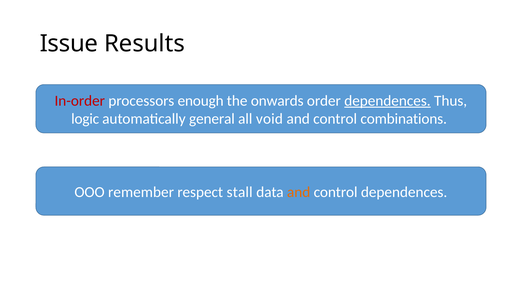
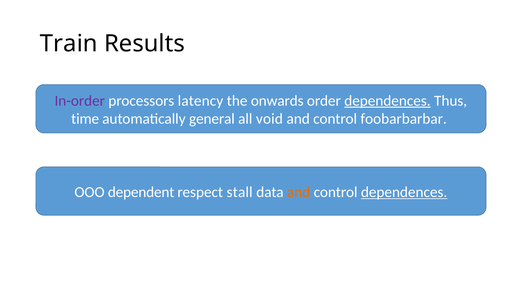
Issue: Issue -> Train (69, 44)
In-order colour: red -> purple (80, 101)
enough: enough -> latency (200, 101)
logic: logic -> time (85, 119)
combinations: combinations -> foobarbarbar (404, 119)
remember: remember -> dependent (141, 193)
dependences underline: none -> present (404, 193)
